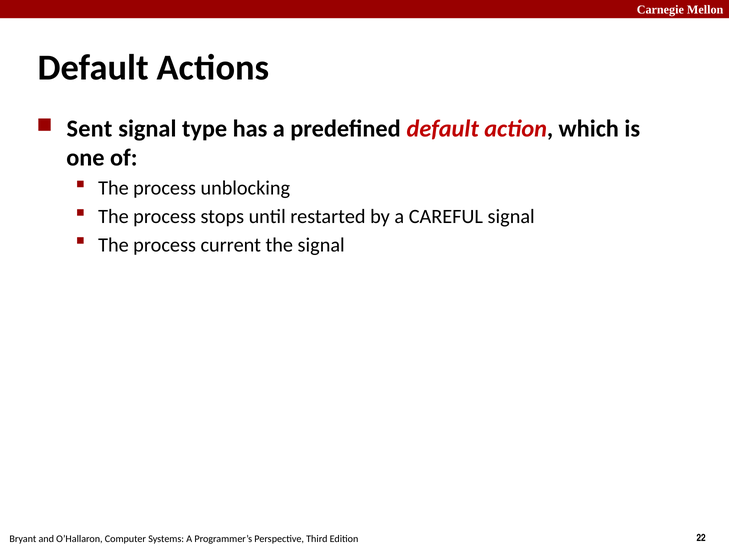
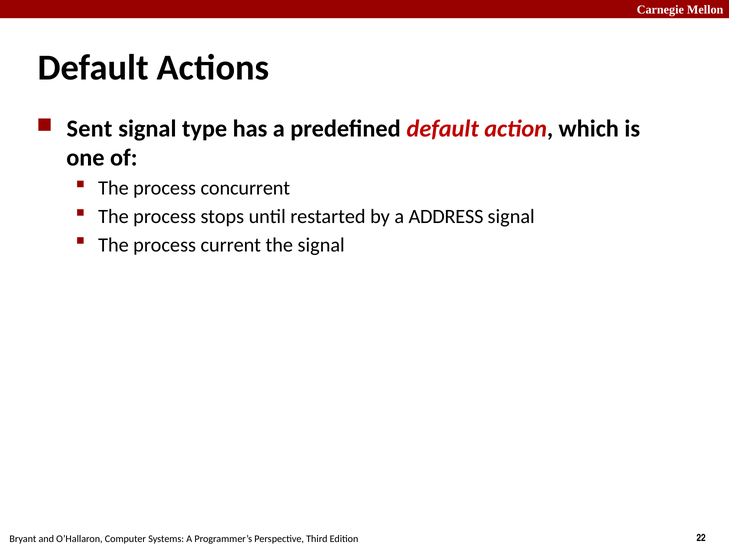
unblocking: unblocking -> concurrent (245, 188)
CAREFUL: CAREFUL -> ADDRESS (446, 217)
